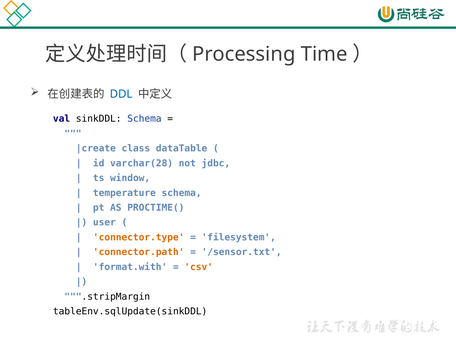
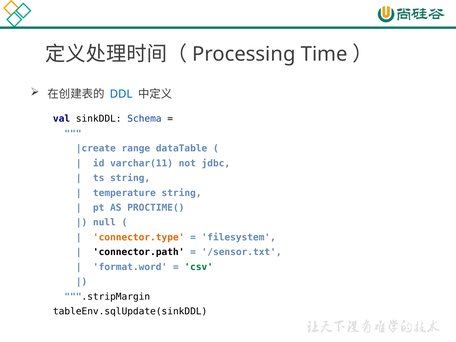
class: class -> range (136, 148)
varchar(28: varchar(28 -> varchar(11 (142, 163)
ts window: window -> string (130, 178)
temperature schema: schema -> string (182, 193)
user: user -> null (104, 223)
connector.path colour: orange -> black (139, 252)
format.with: format.with -> format.word (130, 267)
csv colour: orange -> green (199, 267)
